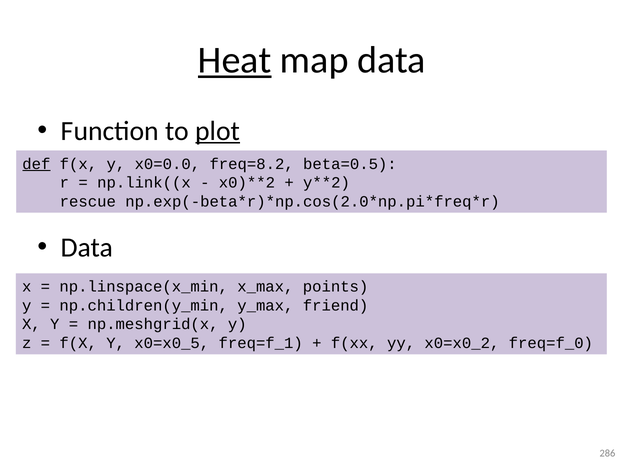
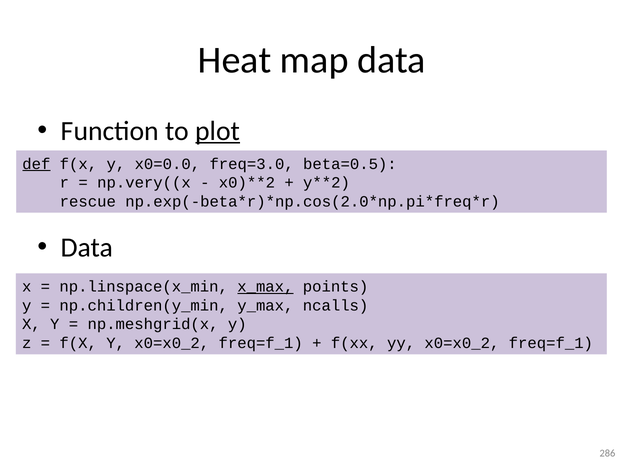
Heat underline: present -> none (235, 60)
freq=8.2: freq=8.2 -> freq=3.0 (252, 164)
np.link((x: np.link((x -> np.very((x (144, 183)
x_max underline: none -> present (265, 287)
friend: friend -> ncalls (336, 306)
Y x0=x0_5: x0=x0_5 -> x0=x0_2 (172, 343)
yy x0=x0_2 freq=f_0: freq=f_0 -> freq=f_1 (551, 343)
